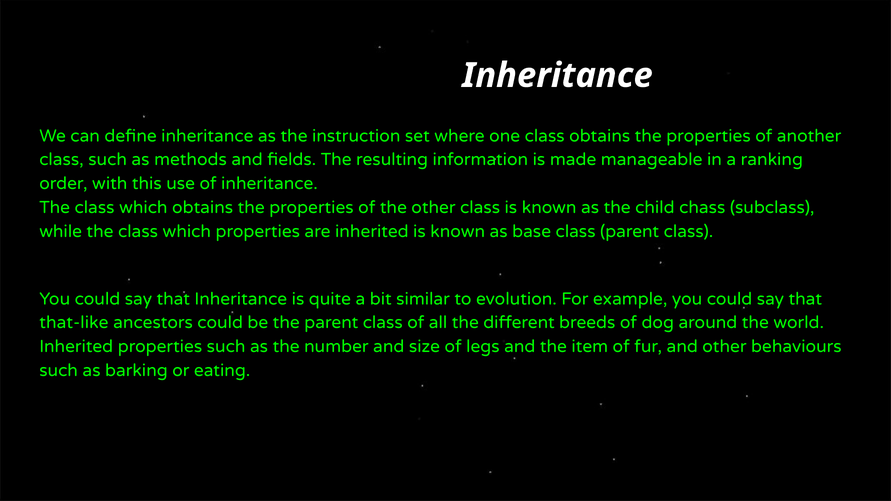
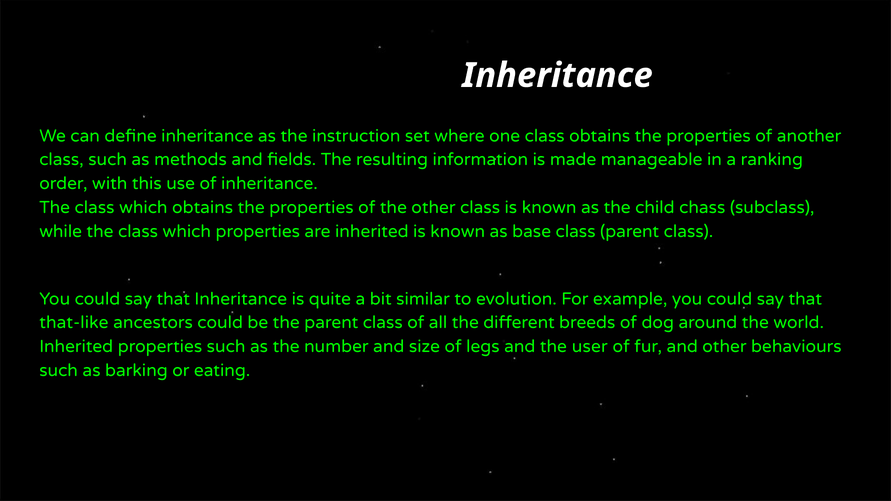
item: item -> user (590, 347)
